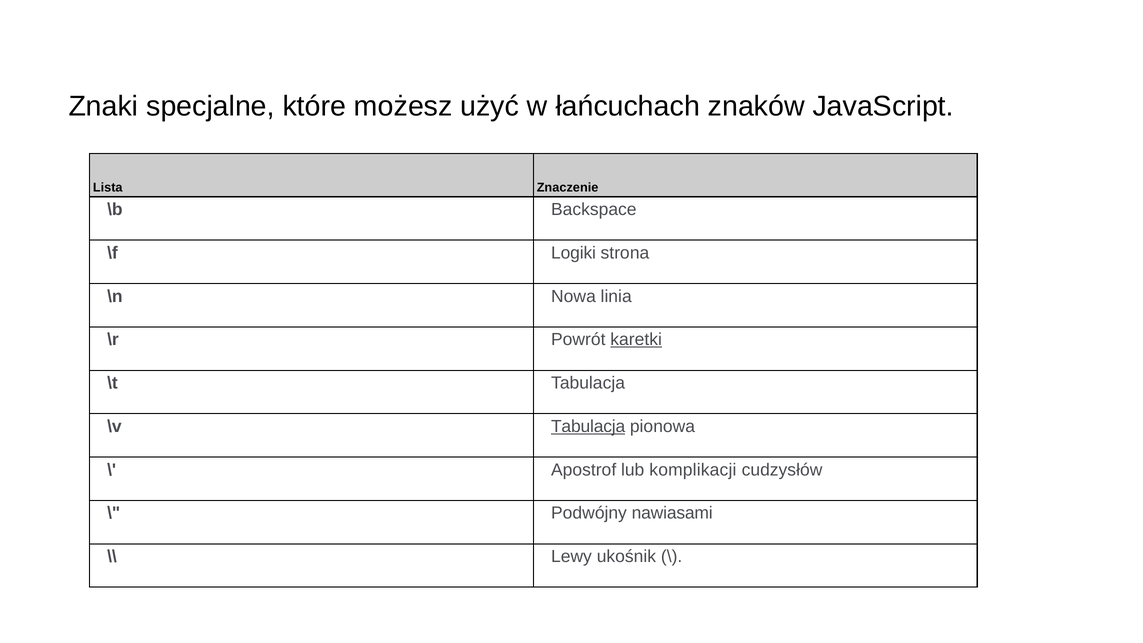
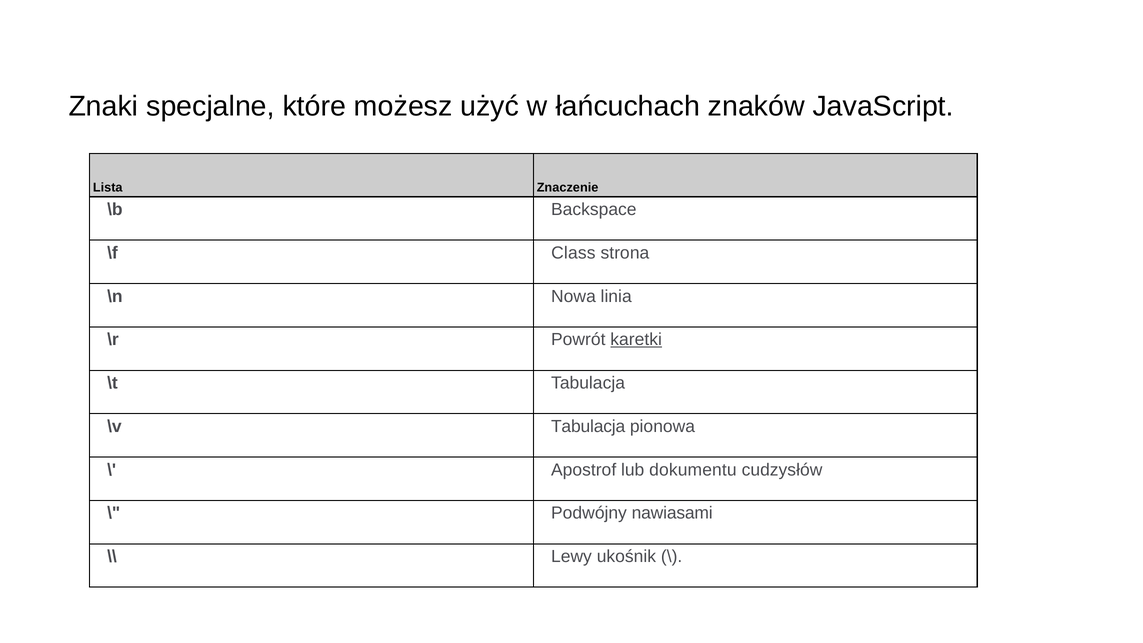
Logiki: Logiki -> Class (573, 253)
Tabulacja underline: present -> none (588, 426)
komplikacji: komplikacji -> dokumentu (693, 470)
